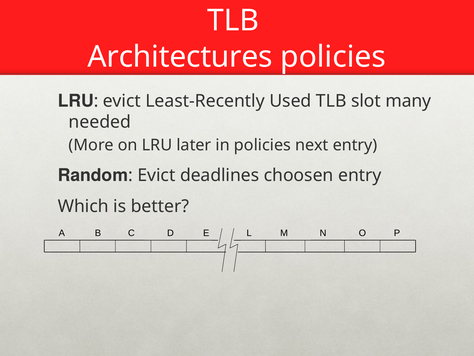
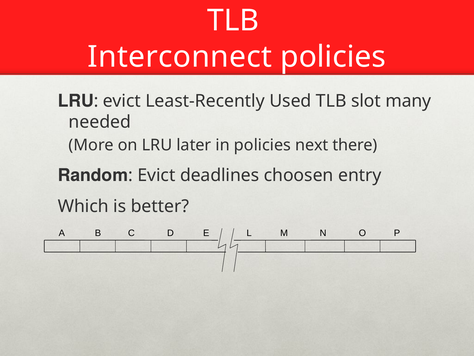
Architectures: Architectures -> Interconnect (180, 57)
next entry: entry -> there (355, 145)
